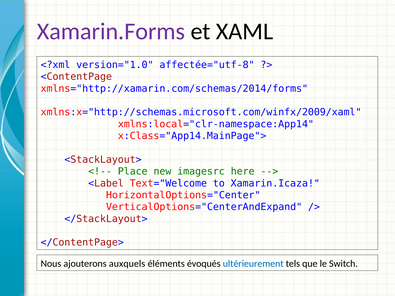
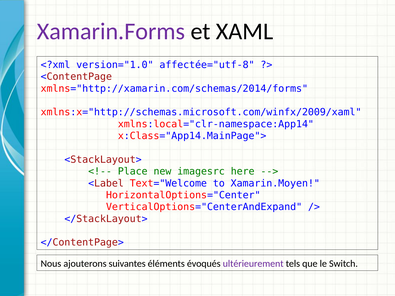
Xamarin.Icaza: Xamarin.Icaza -> Xamarin.Moyen (275, 183)
auxquels: auxquels -> suivantes (127, 264)
ultérieurement colour: blue -> purple (253, 264)
